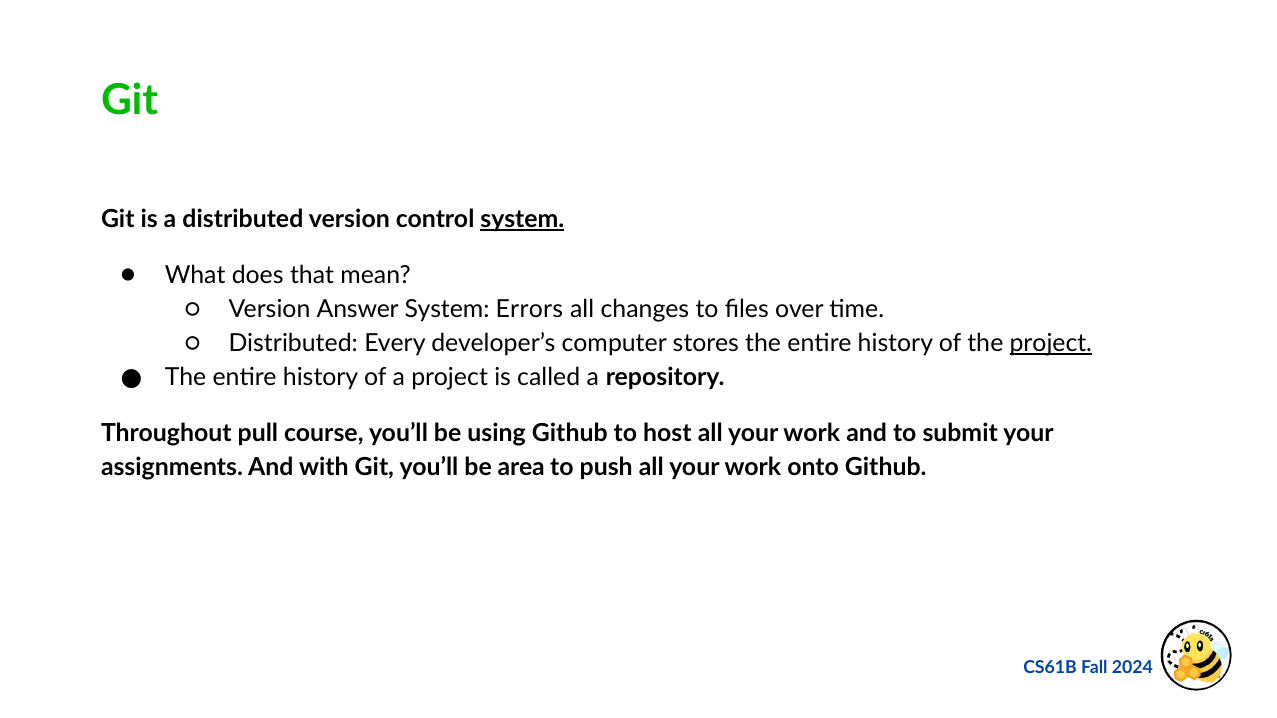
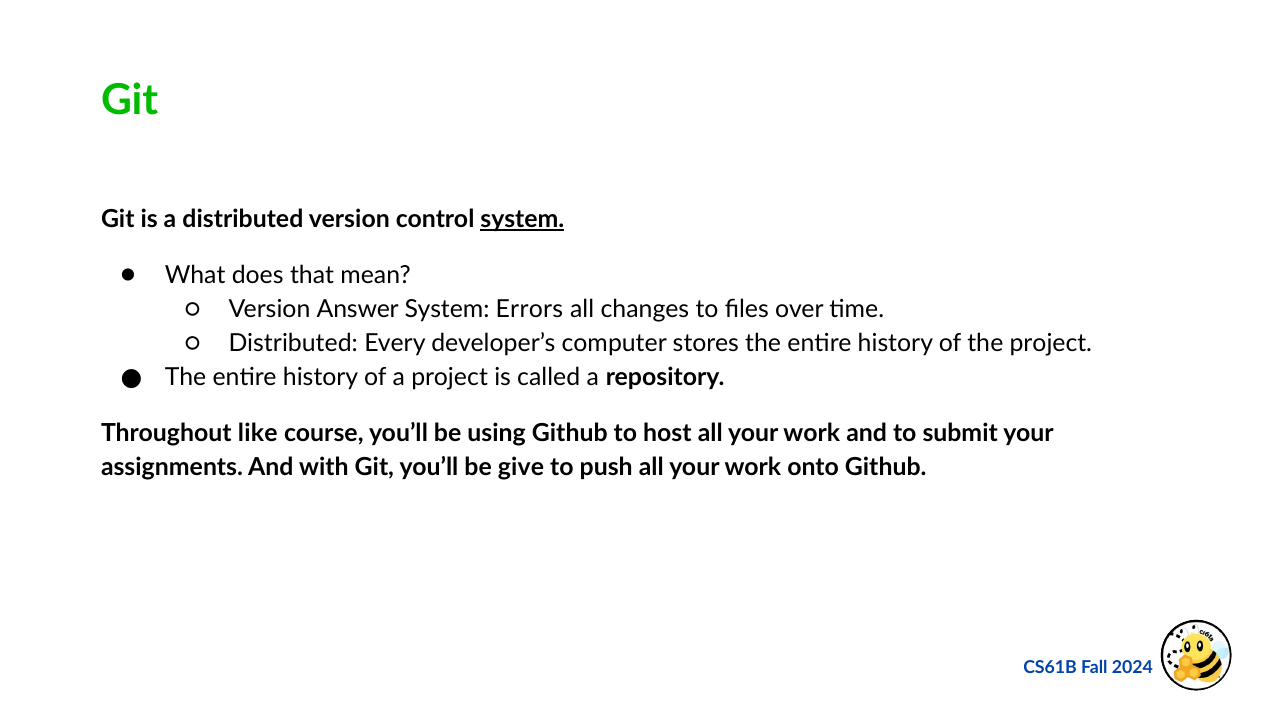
project underline: present -> none (1051, 344)
pull: pull -> like (258, 433)
area: area -> give (521, 468)
